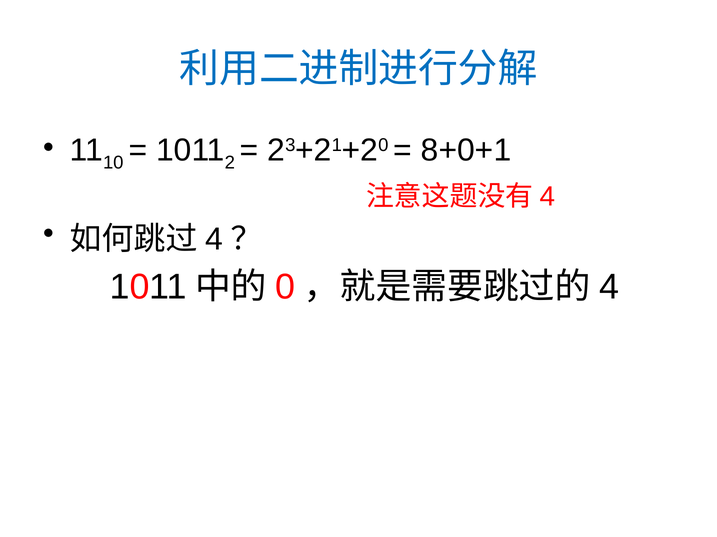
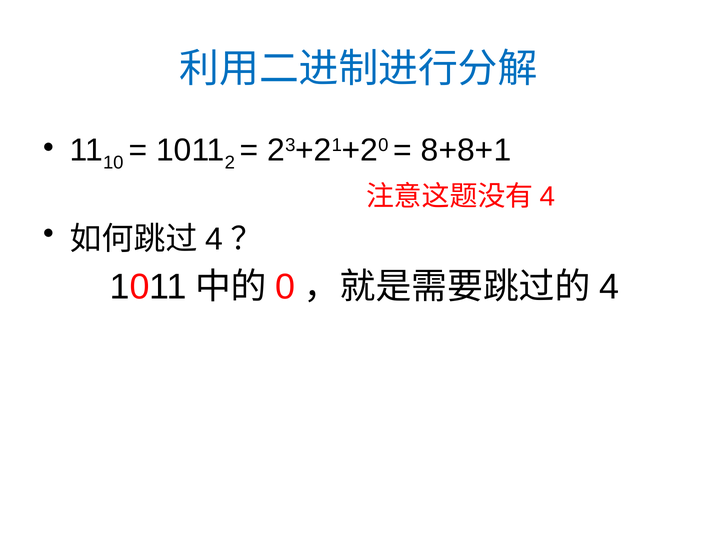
8+0+1: 8+0+1 -> 8+8+1 (466, 150)
